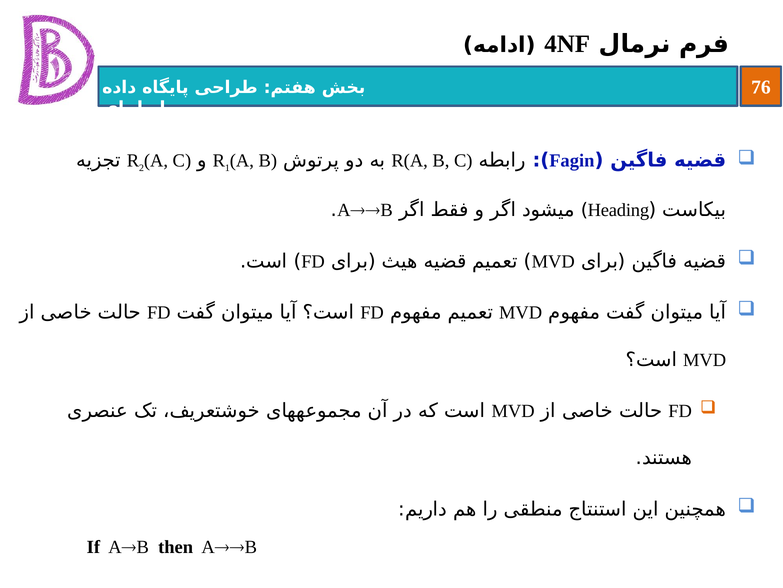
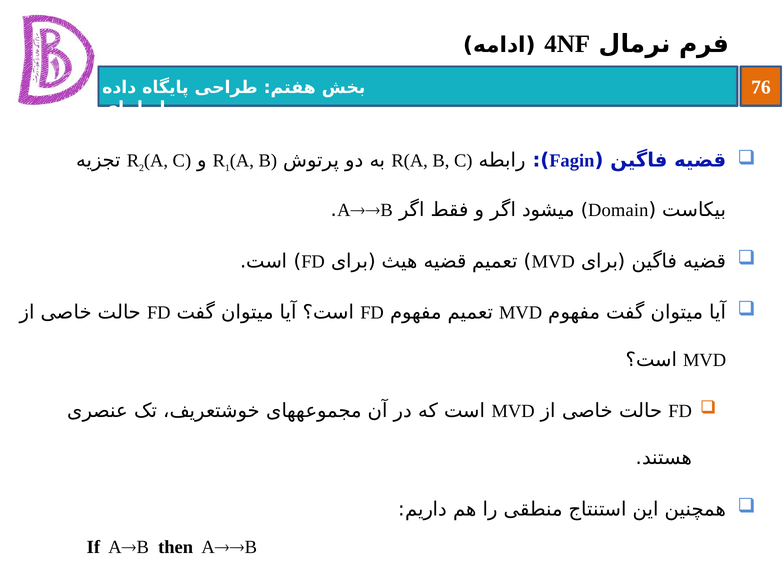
Heading: Heading -> Domain (618, 210)
